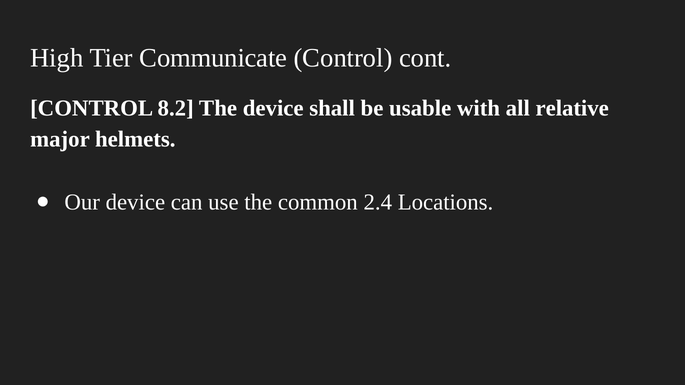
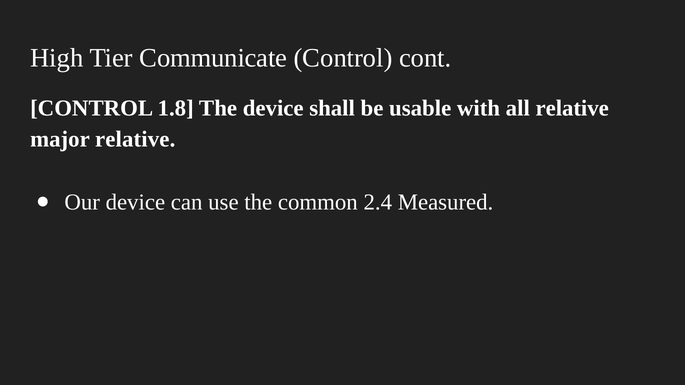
8.2: 8.2 -> 1.8 (176, 108)
major helmets: helmets -> relative (135, 140)
Locations: Locations -> Measured (446, 203)
